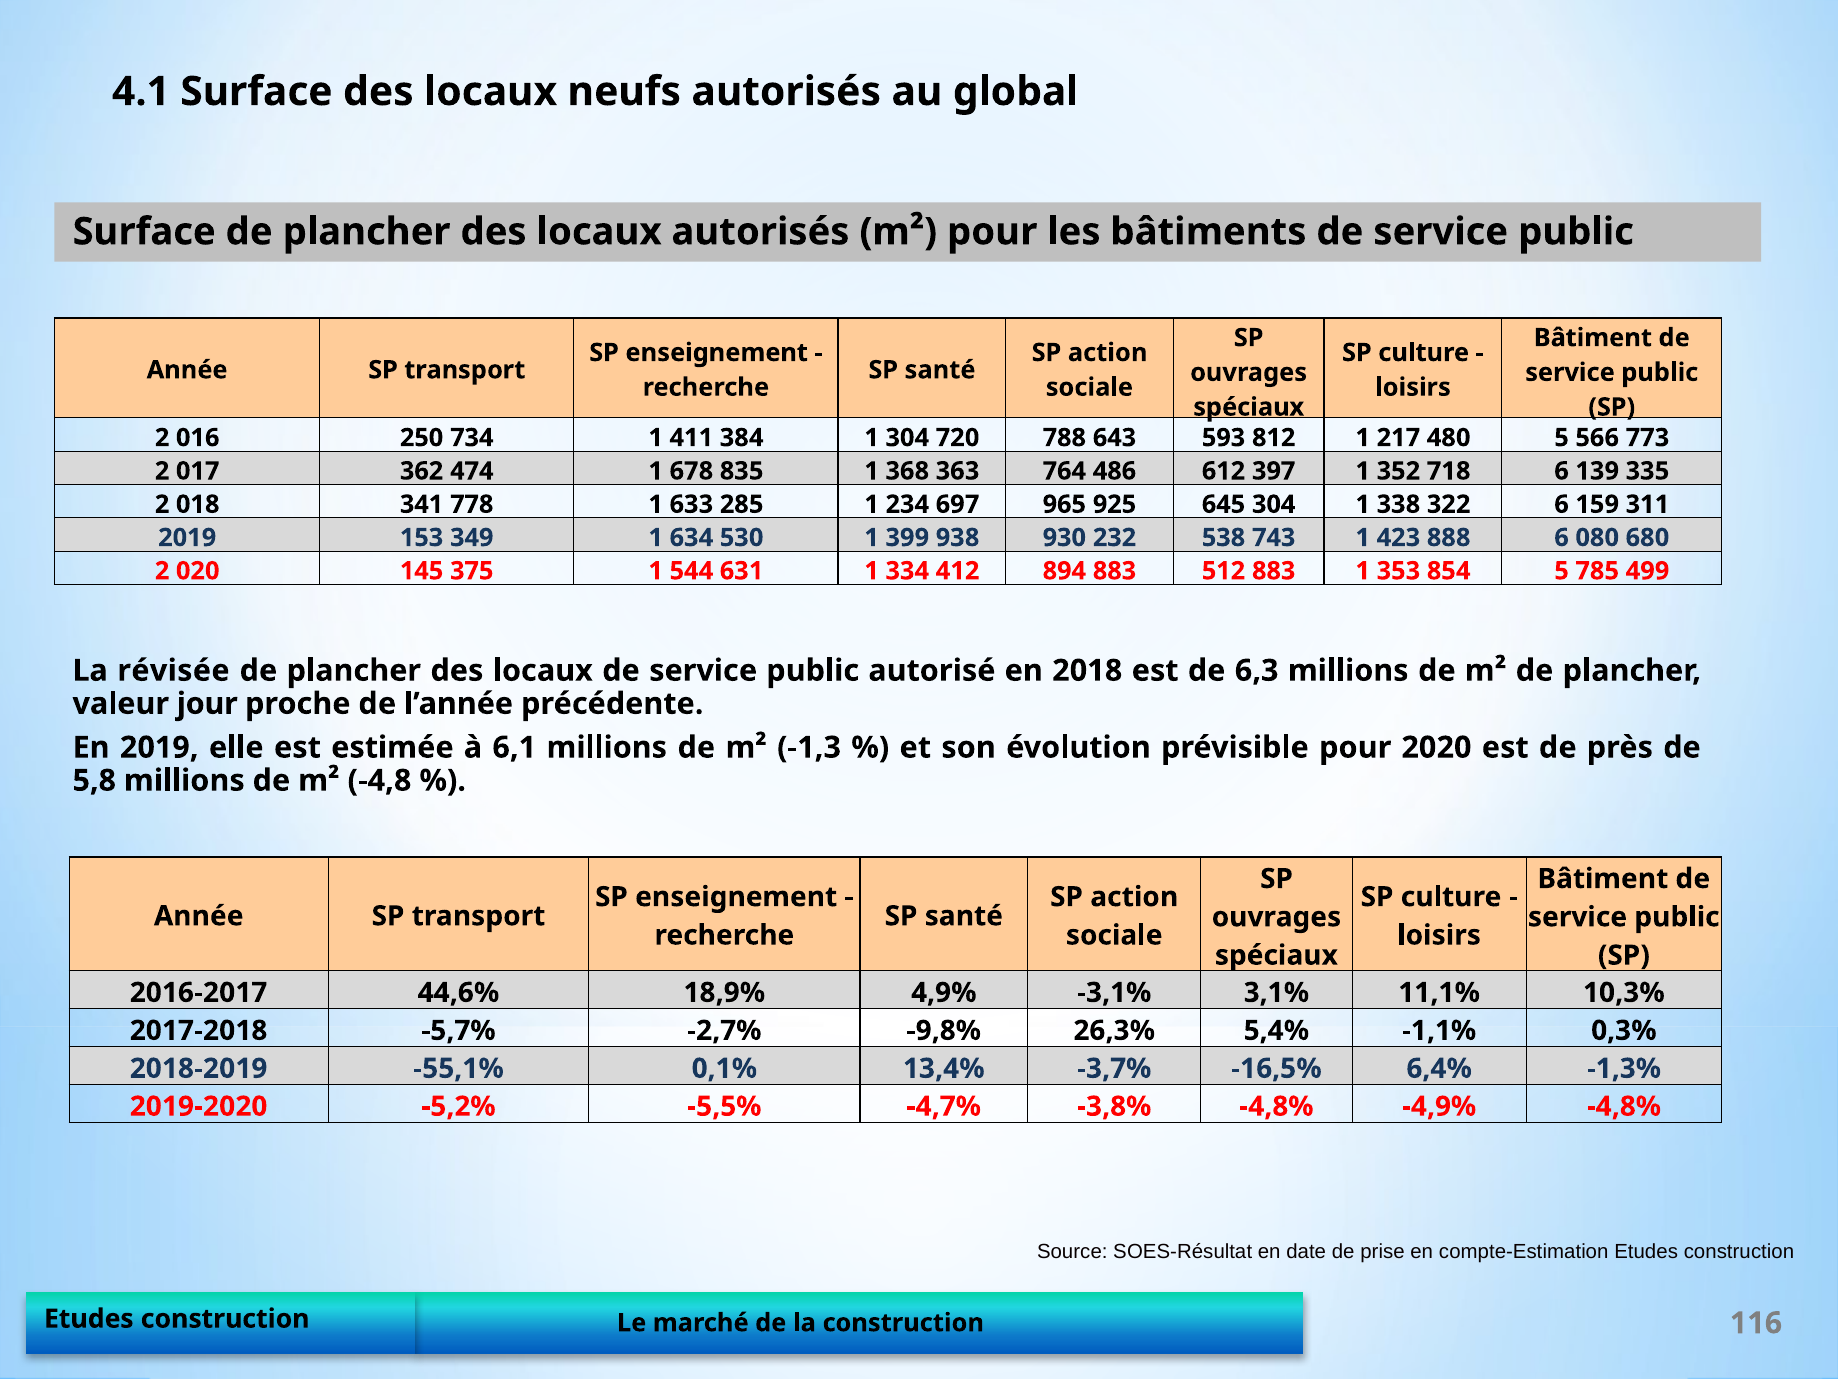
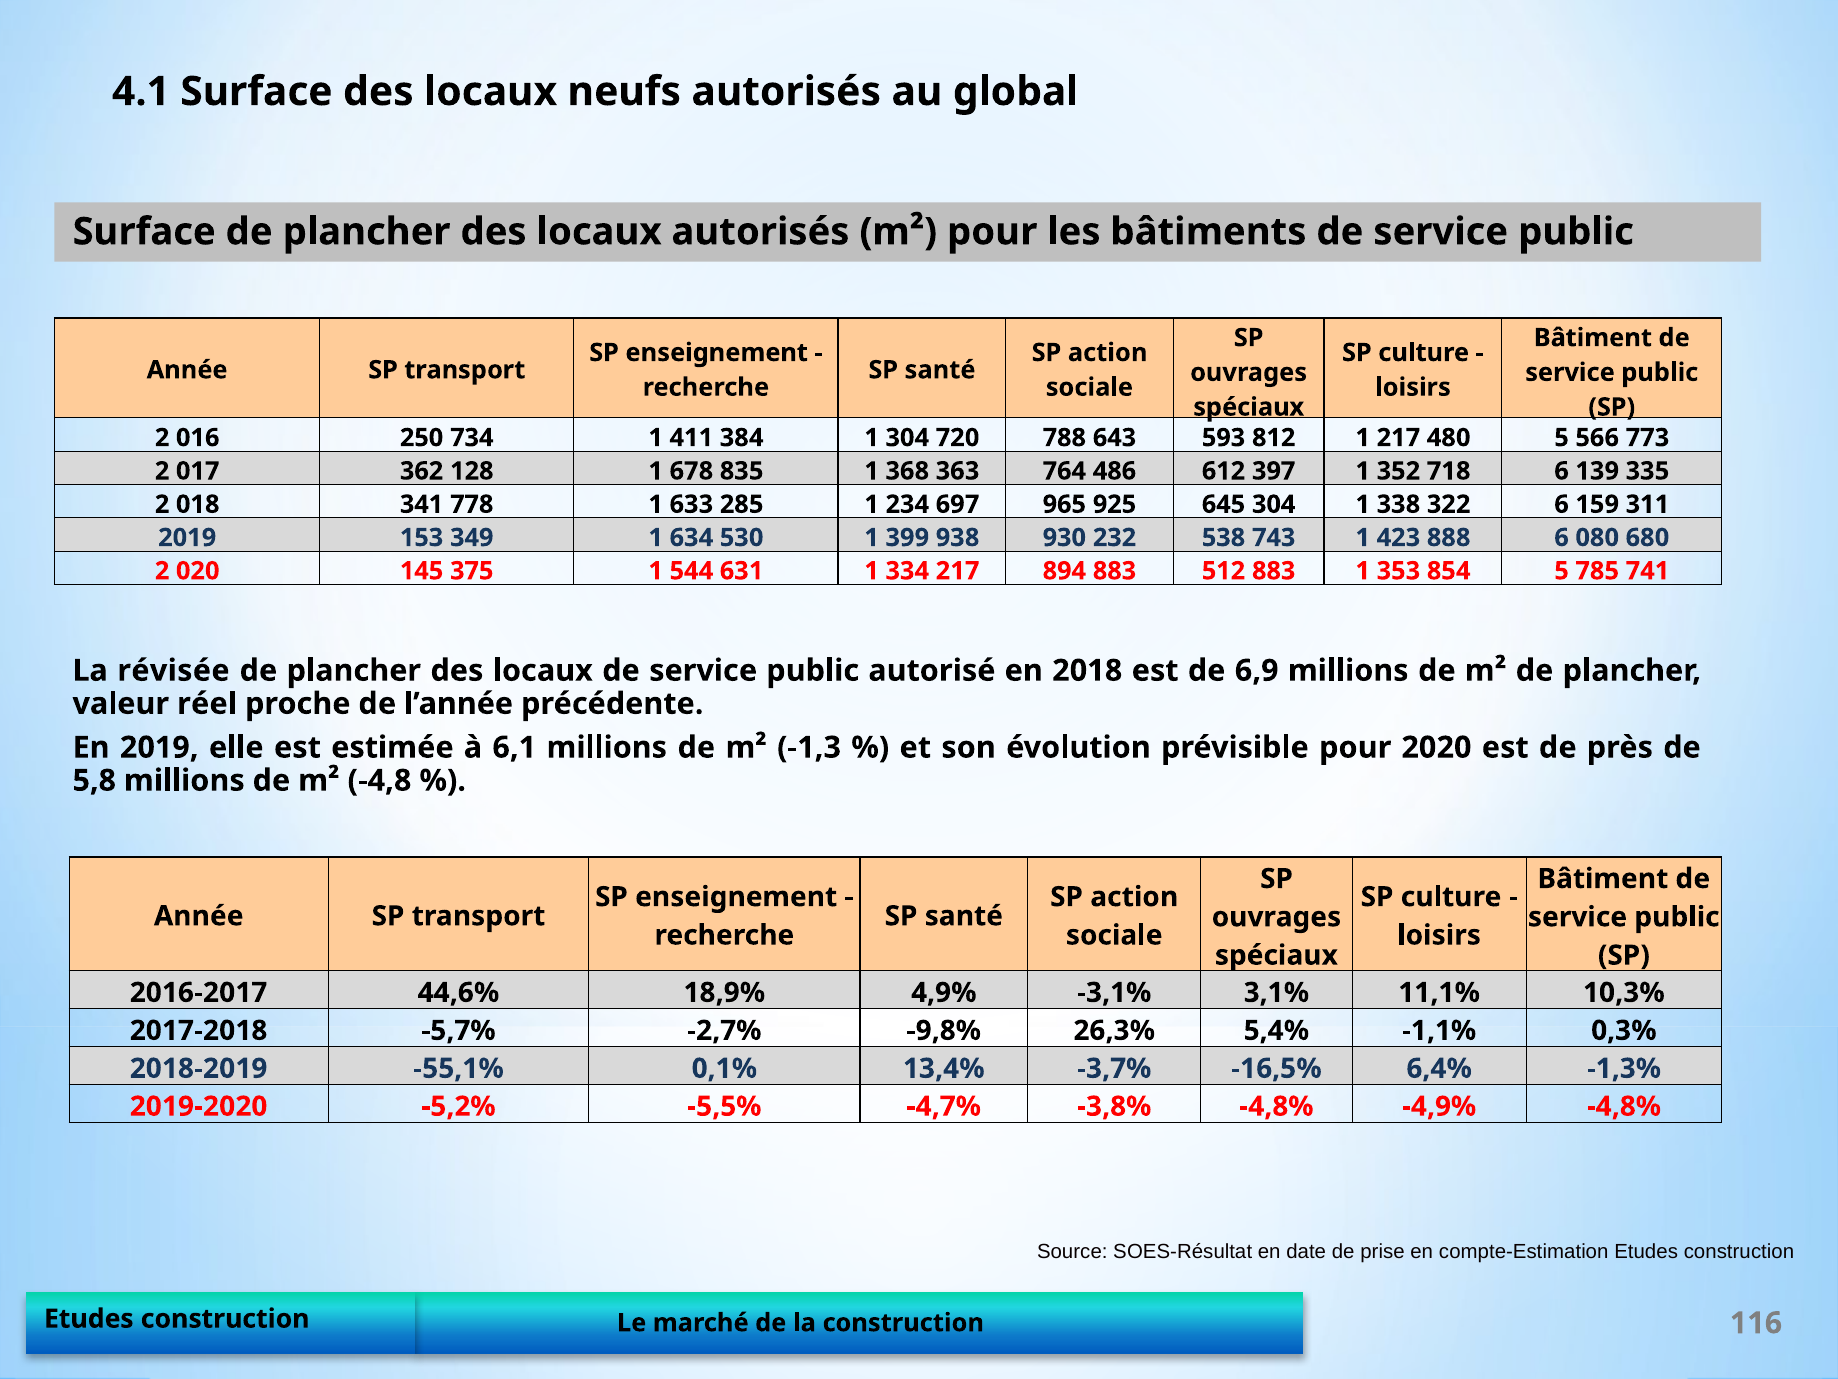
474: 474 -> 128 (472, 471)
334 412: 412 -> 217 (958, 571)
499: 499 -> 741 (1647, 571)
6,3: 6,3 -> 6,9 (1257, 670)
jour: jour -> réel (207, 703)
